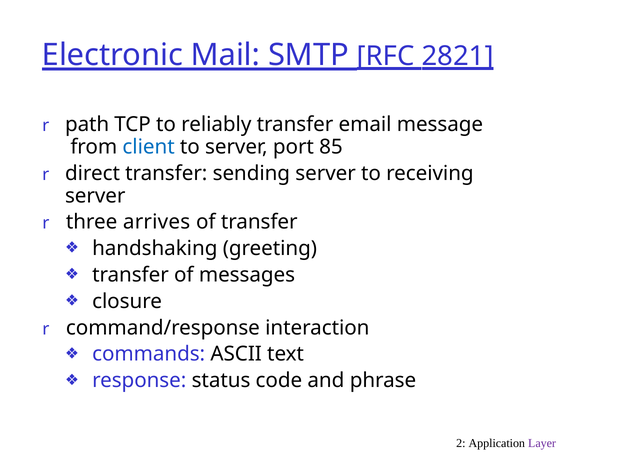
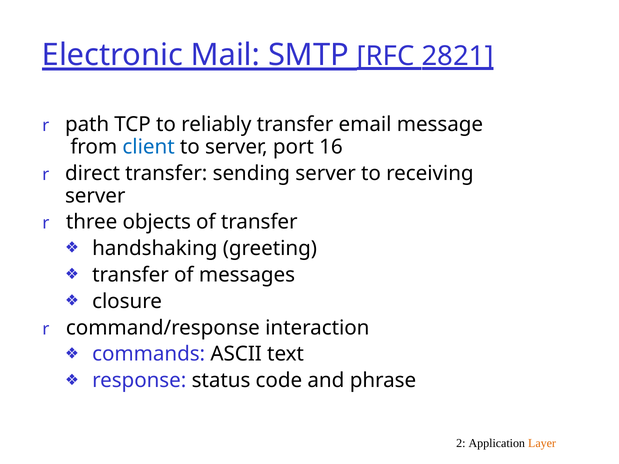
85: 85 -> 16 (331, 147)
arrives: arrives -> objects (157, 222)
Layer colour: purple -> orange (542, 443)
